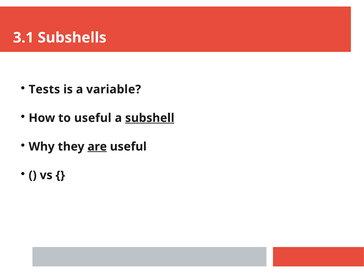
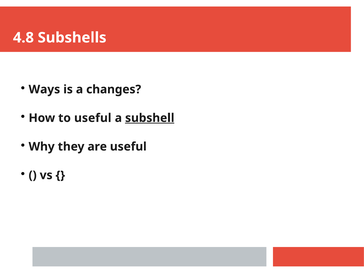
3.1: 3.1 -> 4.8 (23, 38)
Tests: Tests -> Ways (44, 89)
variable: variable -> changes (114, 89)
are underline: present -> none (97, 147)
